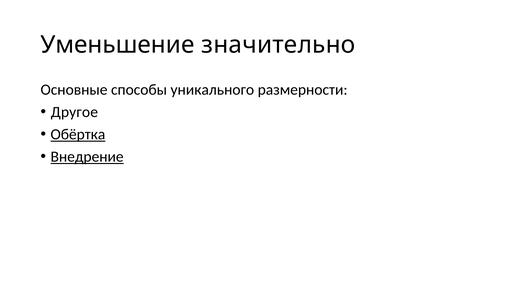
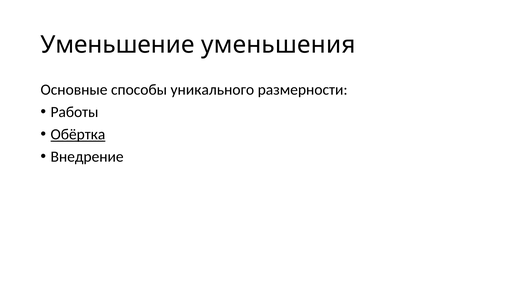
значительно: значительно -> уменьшения (278, 45)
Другое: Другое -> Работы (74, 112)
Внедрение underline: present -> none (87, 157)
